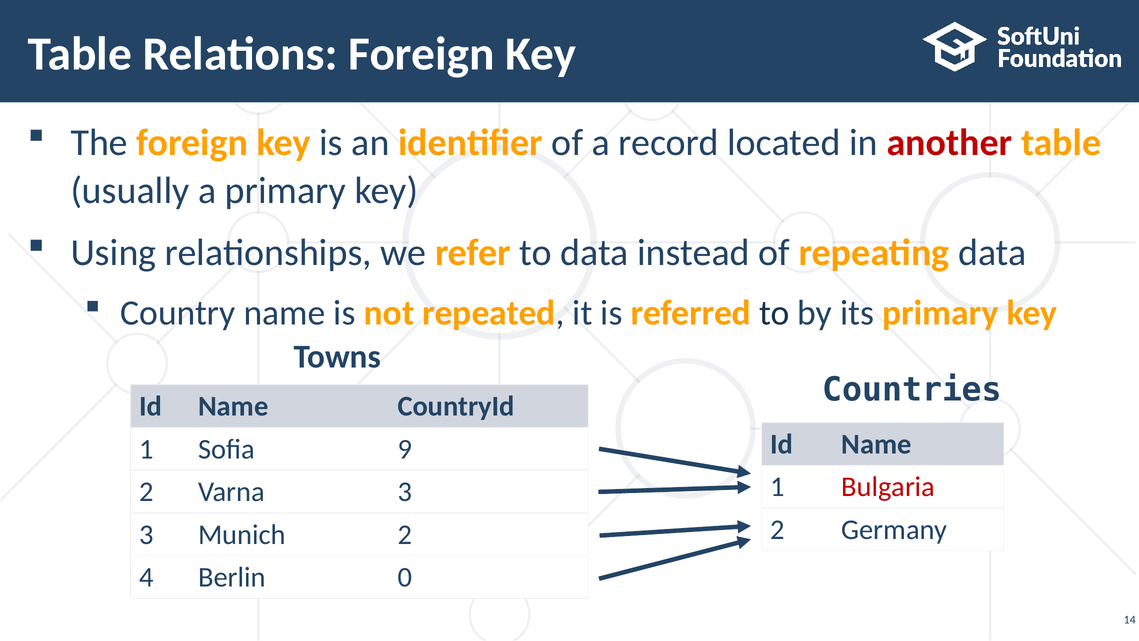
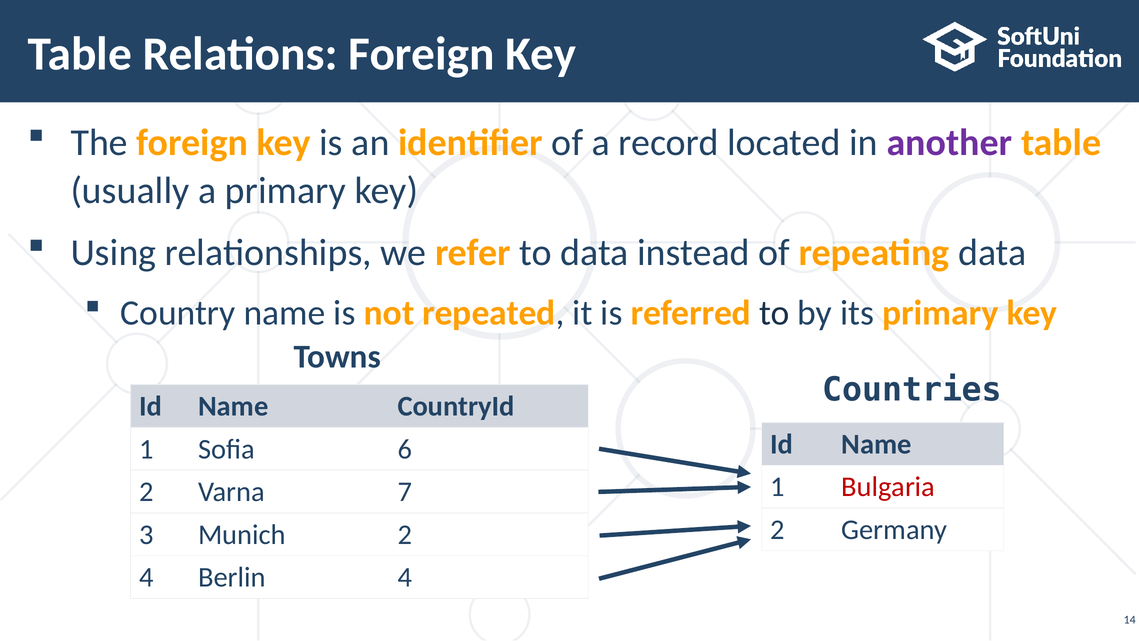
another colour: red -> purple (950, 143)
9: 9 -> 6 (405, 449)
Varna 3: 3 -> 7 (405, 492)
Berlin 0: 0 -> 4 (405, 577)
